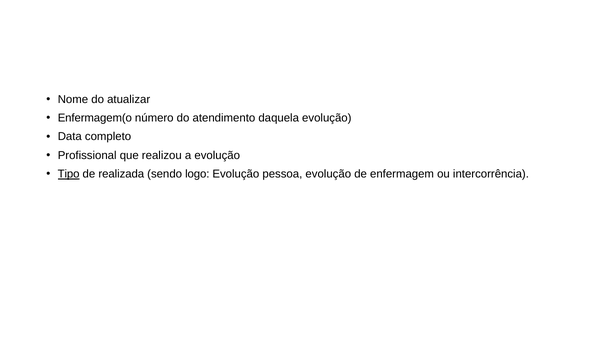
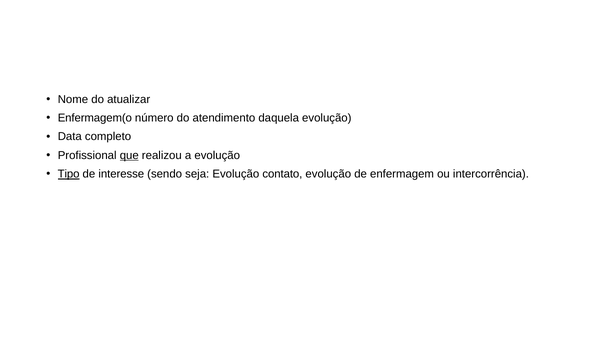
que underline: none -> present (129, 155)
realizada: realizada -> interesse (121, 174)
logo: logo -> seja (197, 174)
pessoa: pessoa -> contato (282, 174)
